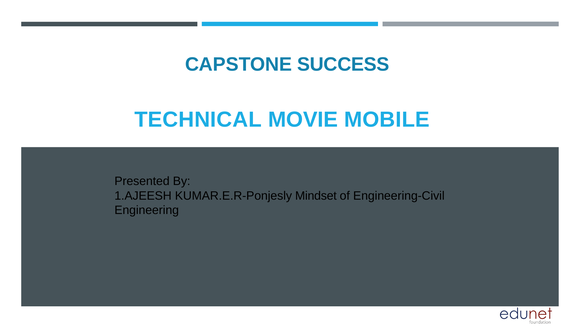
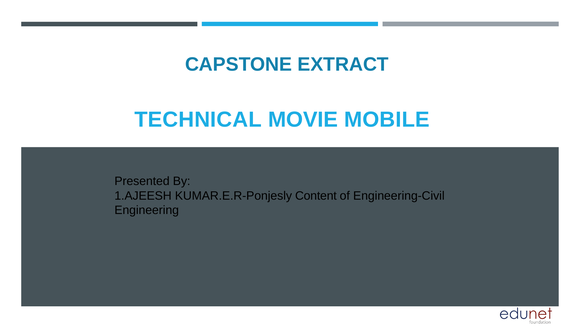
SUCCESS: SUCCESS -> EXTRACT (343, 64)
Mindset: Mindset -> Content (316, 195)
